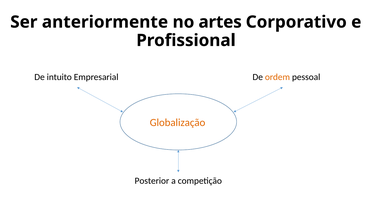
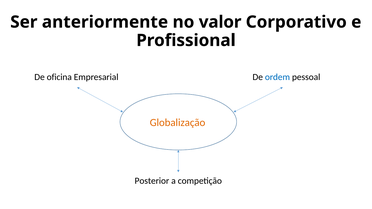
artes: artes -> valor (220, 22)
intuito: intuito -> oficina (59, 77)
ordem colour: orange -> blue (277, 77)
